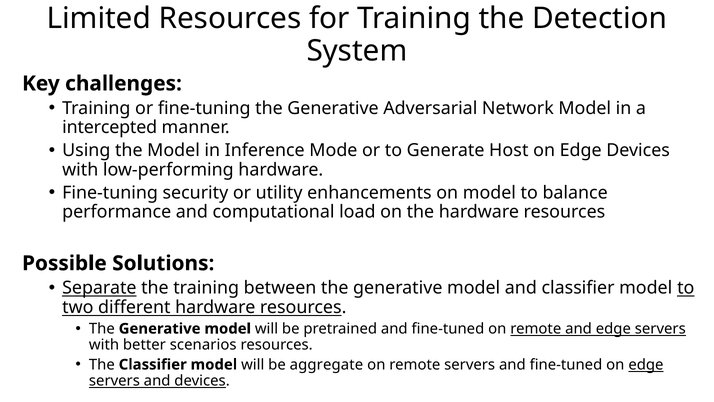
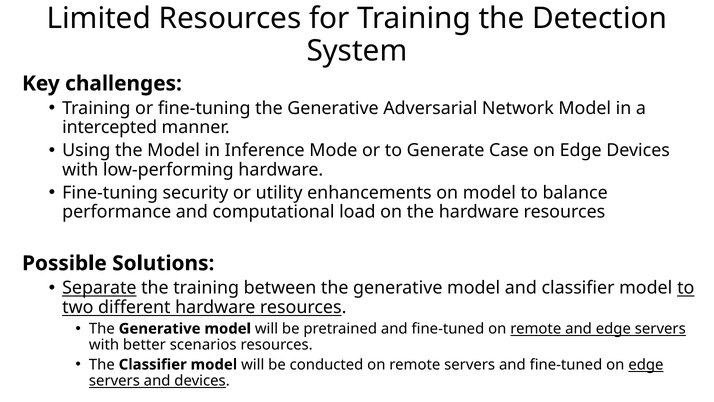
Host: Host -> Case (509, 150)
aggregate: aggregate -> conducted (327, 364)
